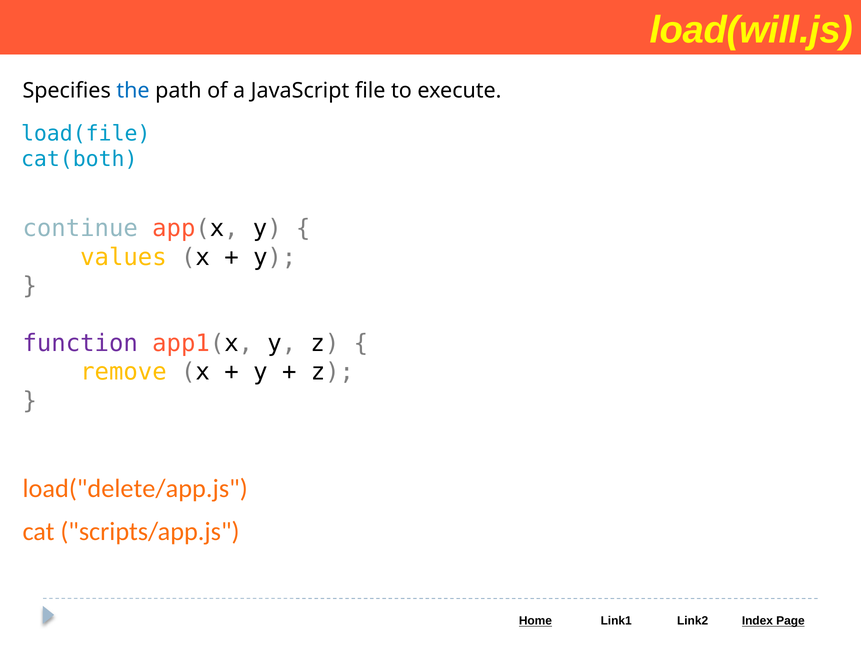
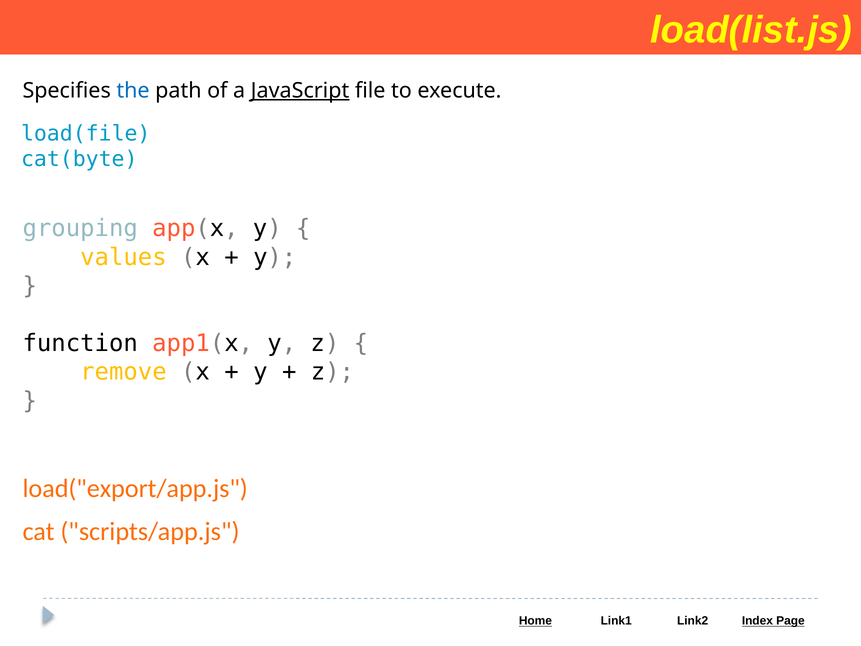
load(will.js: load(will.js -> load(list.js (751, 30)
JavaScript underline: none -> present (300, 90)
cat(both: cat(both -> cat(byte (79, 159)
continue: continue -> grouping (80, 228)
function colour: purple -> black (80, 343)
load("delete/app.js: load("delete/app.js -> load("export/app.js (135, 488)
